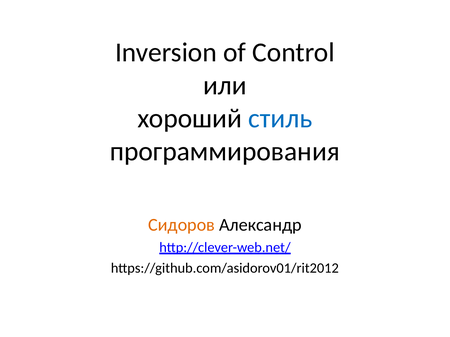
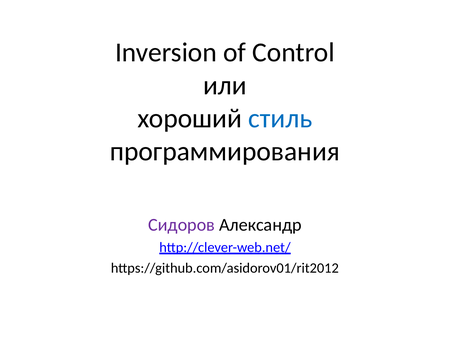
Сидоров colour: orange -> purple (182, 225)
